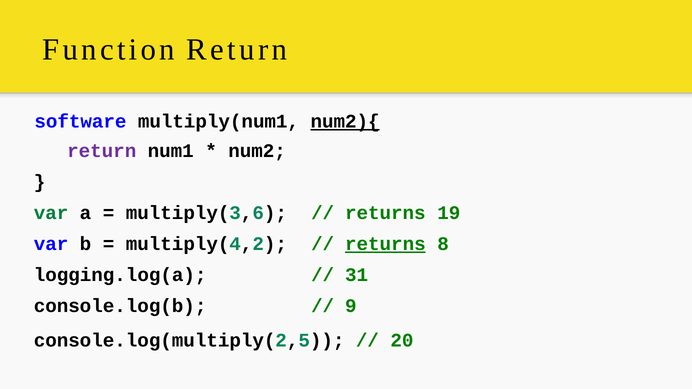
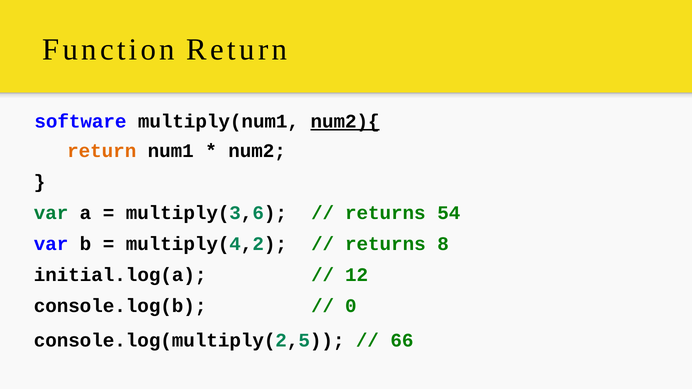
return colour: purple -> orange (102, 151)
19: 19 -> 54 (449, 213)
returns underline: present -> none (385, 244)
logging.log(a: logging.log(a -> initial.log(a (120, 275)
31: 31 -> 12 (357, 275)
9: 9 -> 0 (351, 306)
20: 20 -> 66 (402, 340)
